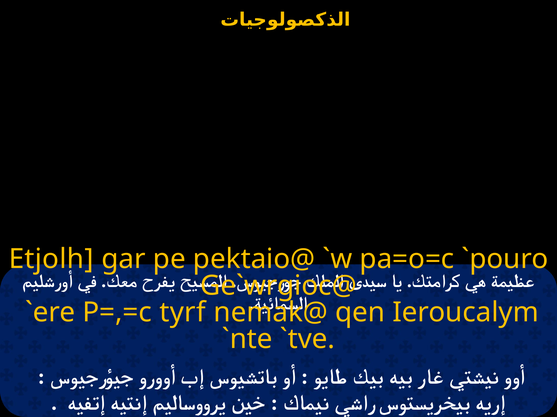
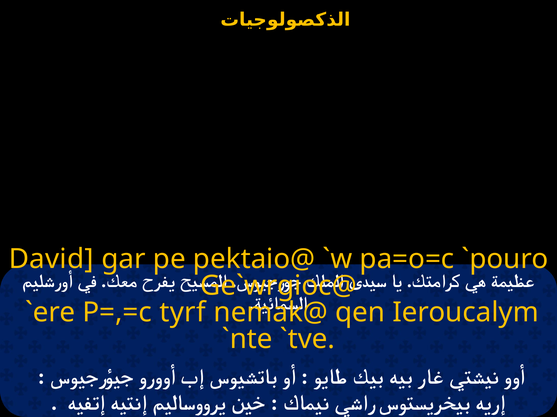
Etjolh: Etjolh -> David (51, 260)
